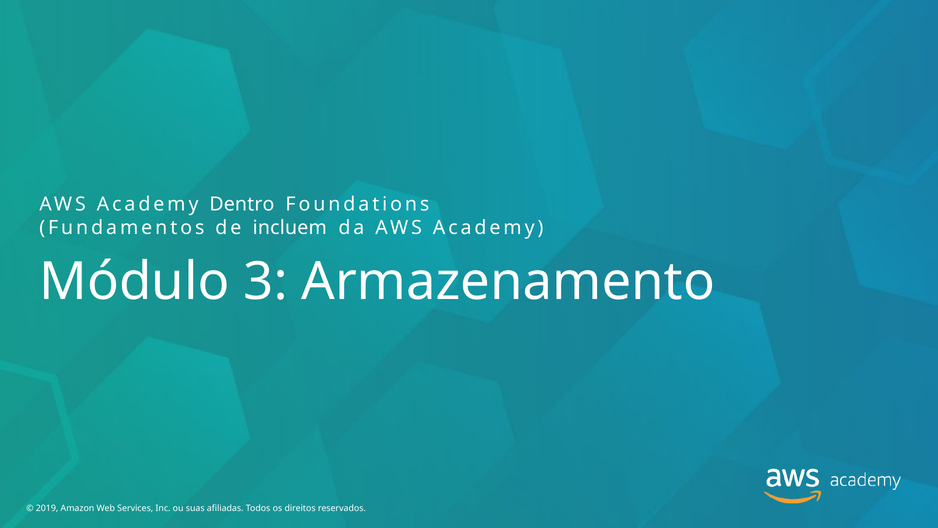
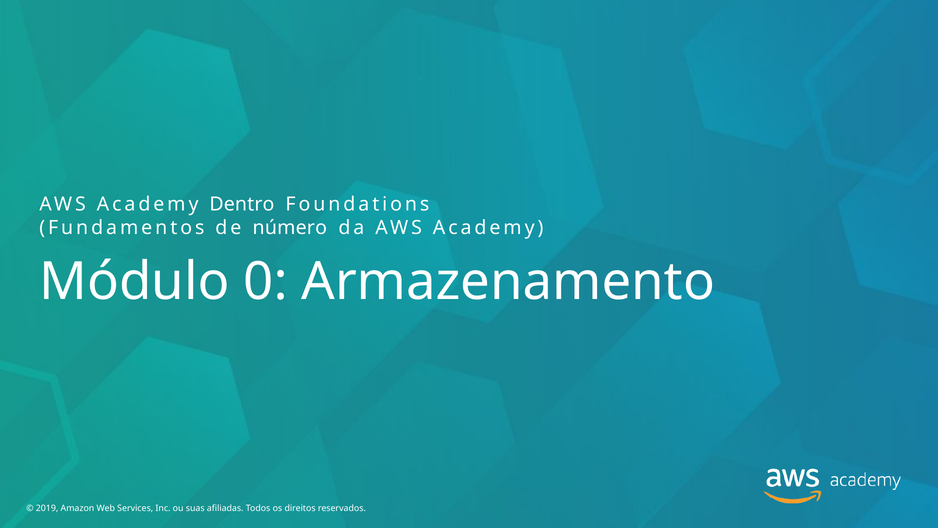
incluem: incluem -> número (290, 228)
3: 3 -> 0 (266, 282)
